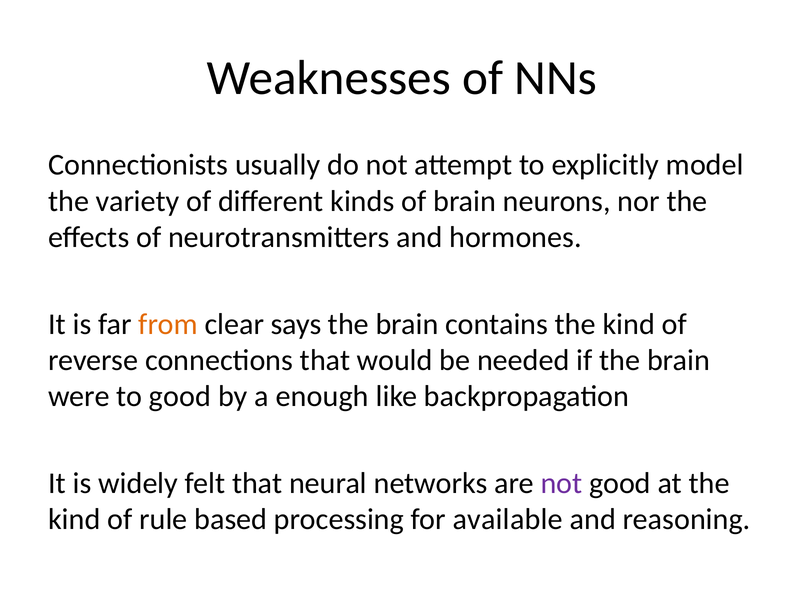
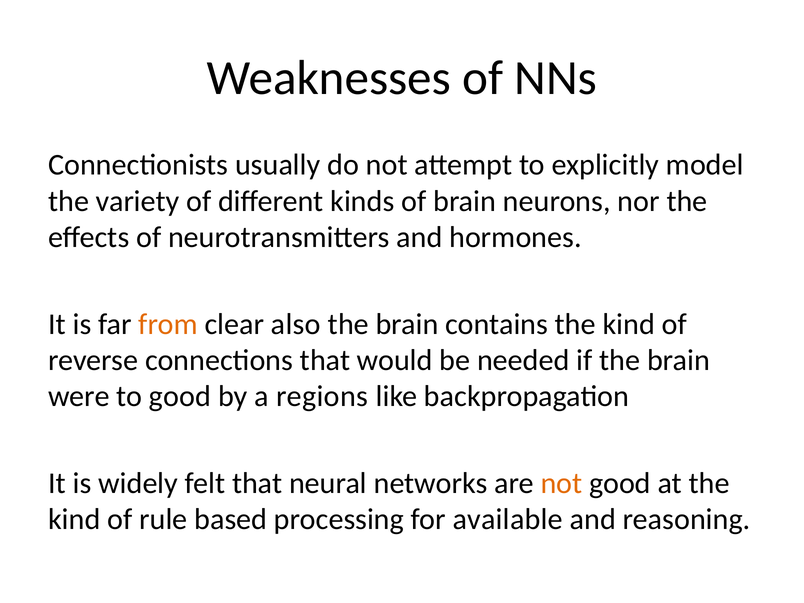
says: says -> also (296, 324)
enough: enough -> regions (322, 397)
not colour: purple -> orange (561, 483)
